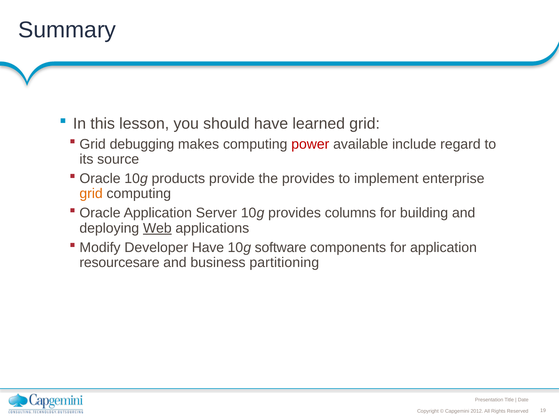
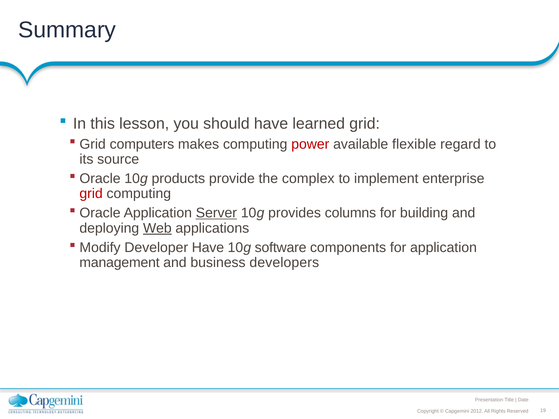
debugging: debugging -> computers (142, 144)
include: include -> flexible (414, 144)
the provides: provides -> complex (308, 179)
grid colour: orange -> red (91, 194)
Server underline: none -> present (216, 213)
resourcesare: resourcesare -> management (120, 263)
partitioning: partitioning -> developers (284, 263)
